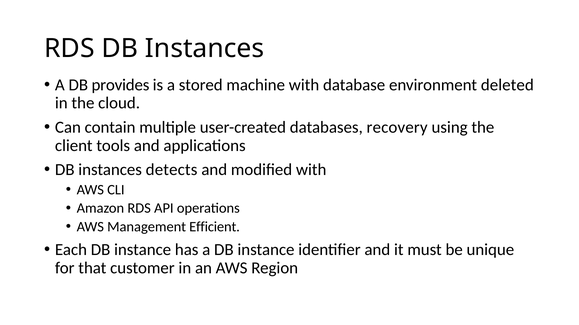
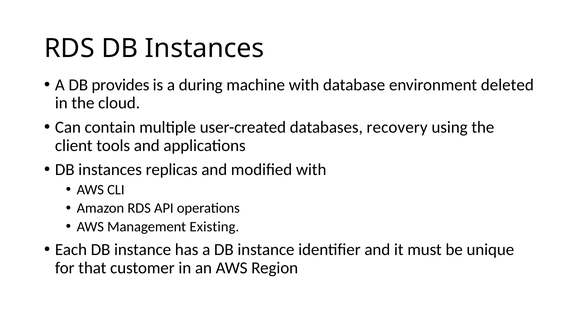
stored: stored -> during (201, 85)
detects: detects -> replicas (172, 170)
Efficient: Efficient -> Existing (214, 227)
